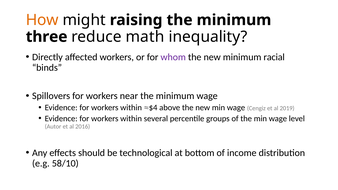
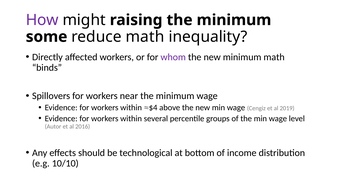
How colour: orange -> purple (42, 20)
three: three -> some (47, 37)
minimum racial: racial -> math (274, 57)
58/10: 58/10 -> 10/10 (65, 164)
